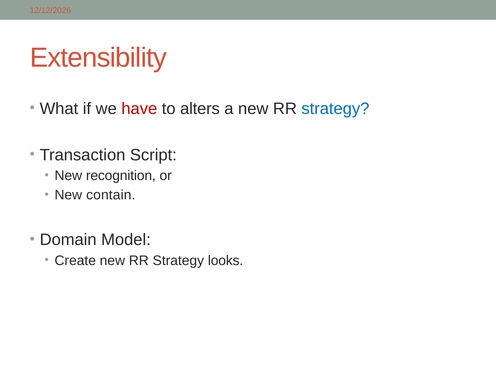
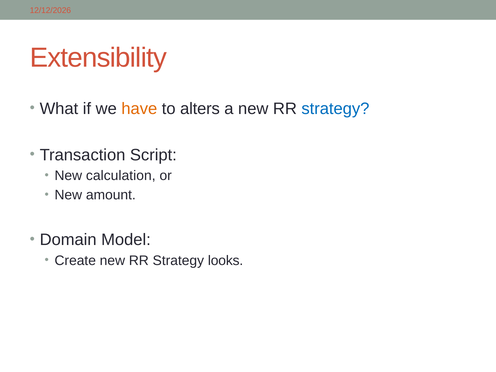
have colour: red -> orange (139, 109)
recognition: recognition -> calculation (121, 176)
contain: contain -> amount (111, 195)
